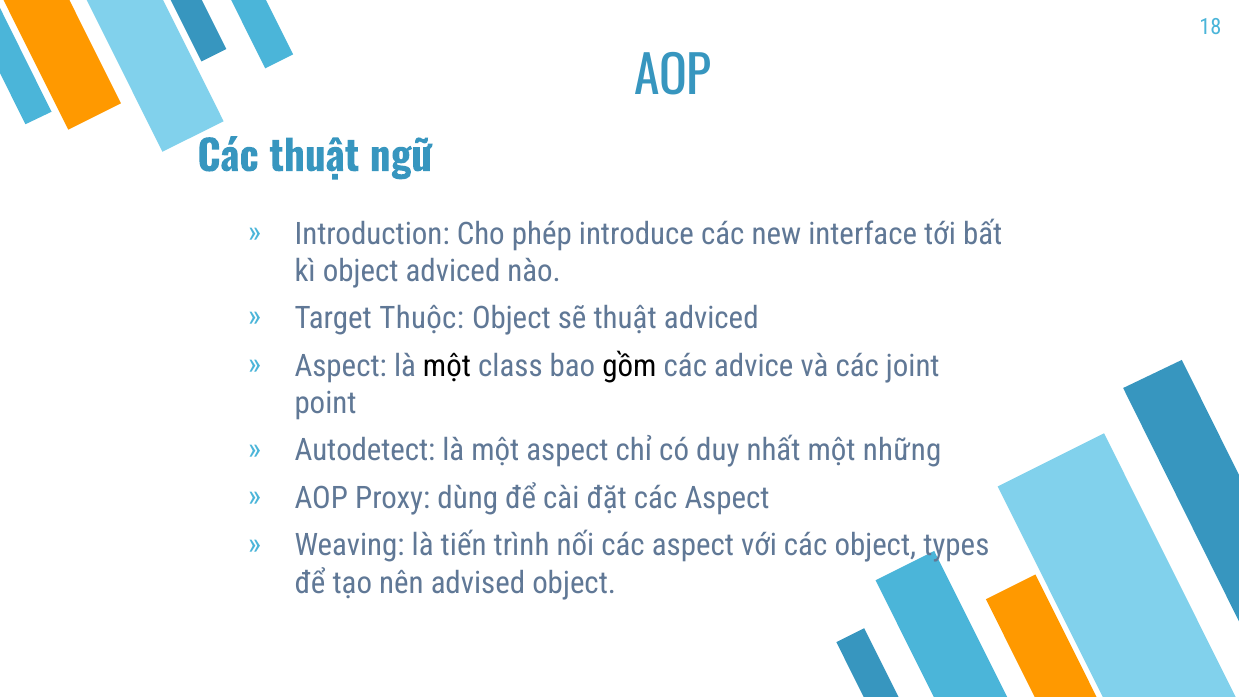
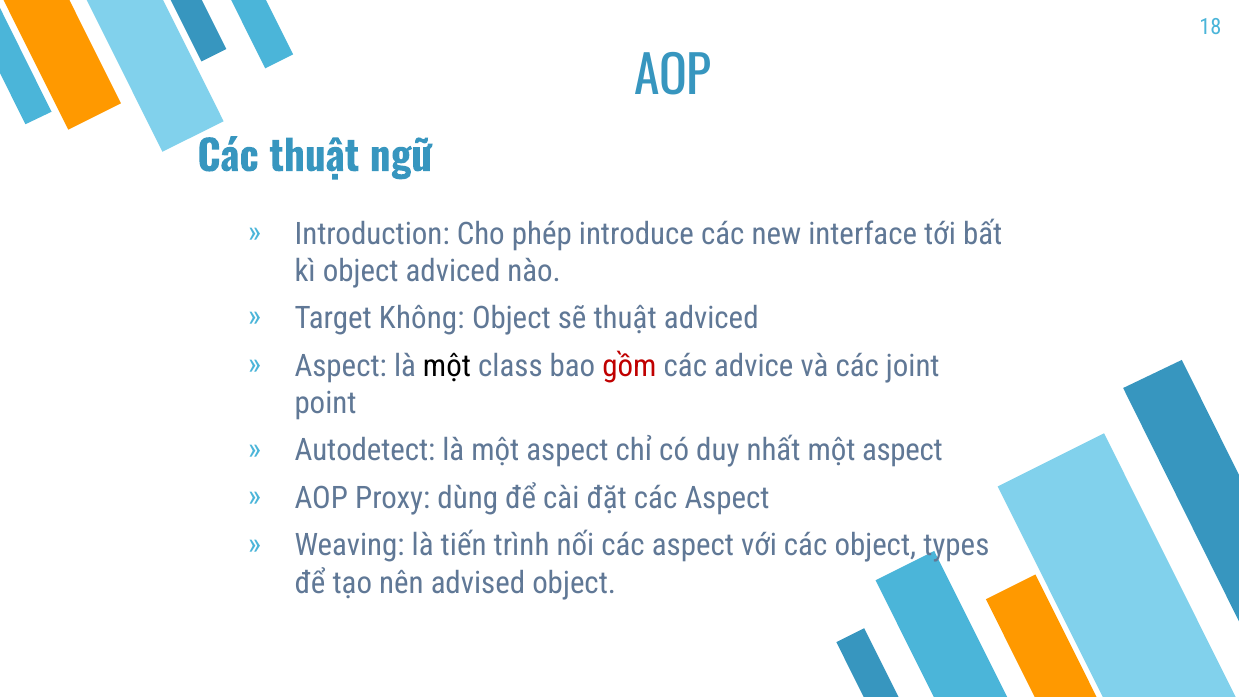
Thuộc: Thuộc -> Không (422, 319)
gồm colour: black -> red (629, 366)
nhất một những: những -> aspect (902, 451)
